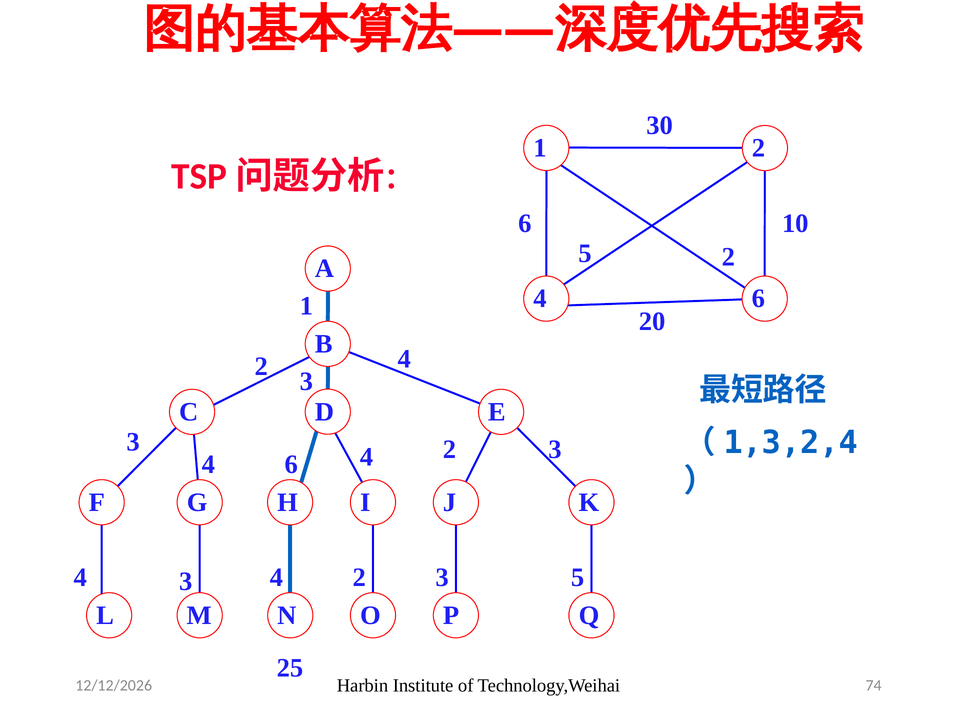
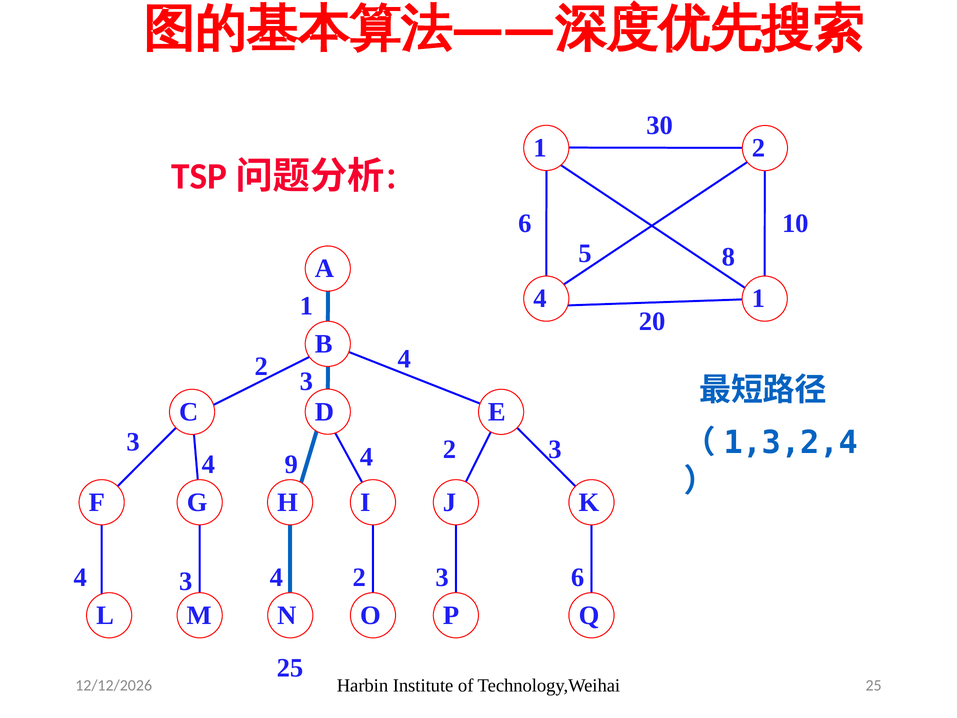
5 2: 2 -> 8 (728, 257)
6: 6 -> 1 (758, 298)
6: 6 -> 9 (291, 464)
3 5: 5 -> 6 (578, 577)
Technology,Weihai 74: 74 -> 25 (874, 685)
